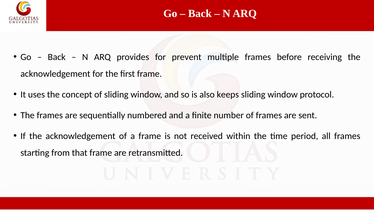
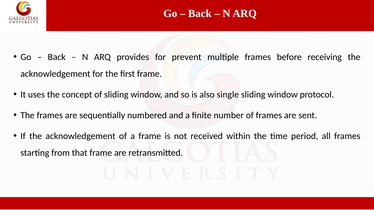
keeps: keeps -> single (228, 95)
